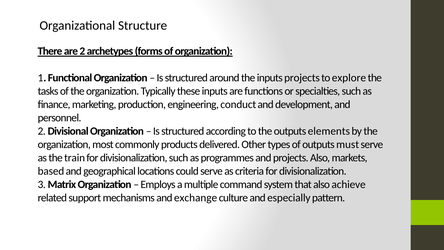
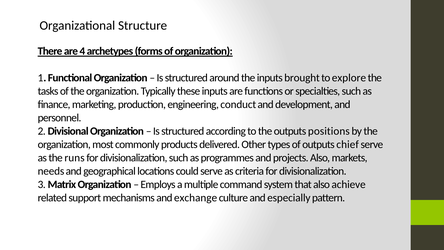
are 2: 2 -> 4 (82, 51)
inputs projects: projects -> brought (302, 78)
elements: elements -> positions (329, 131)
must: must -> chief (348, 145)
train: train -> runs (75, 158)
based: based -> needs (51, 171)
